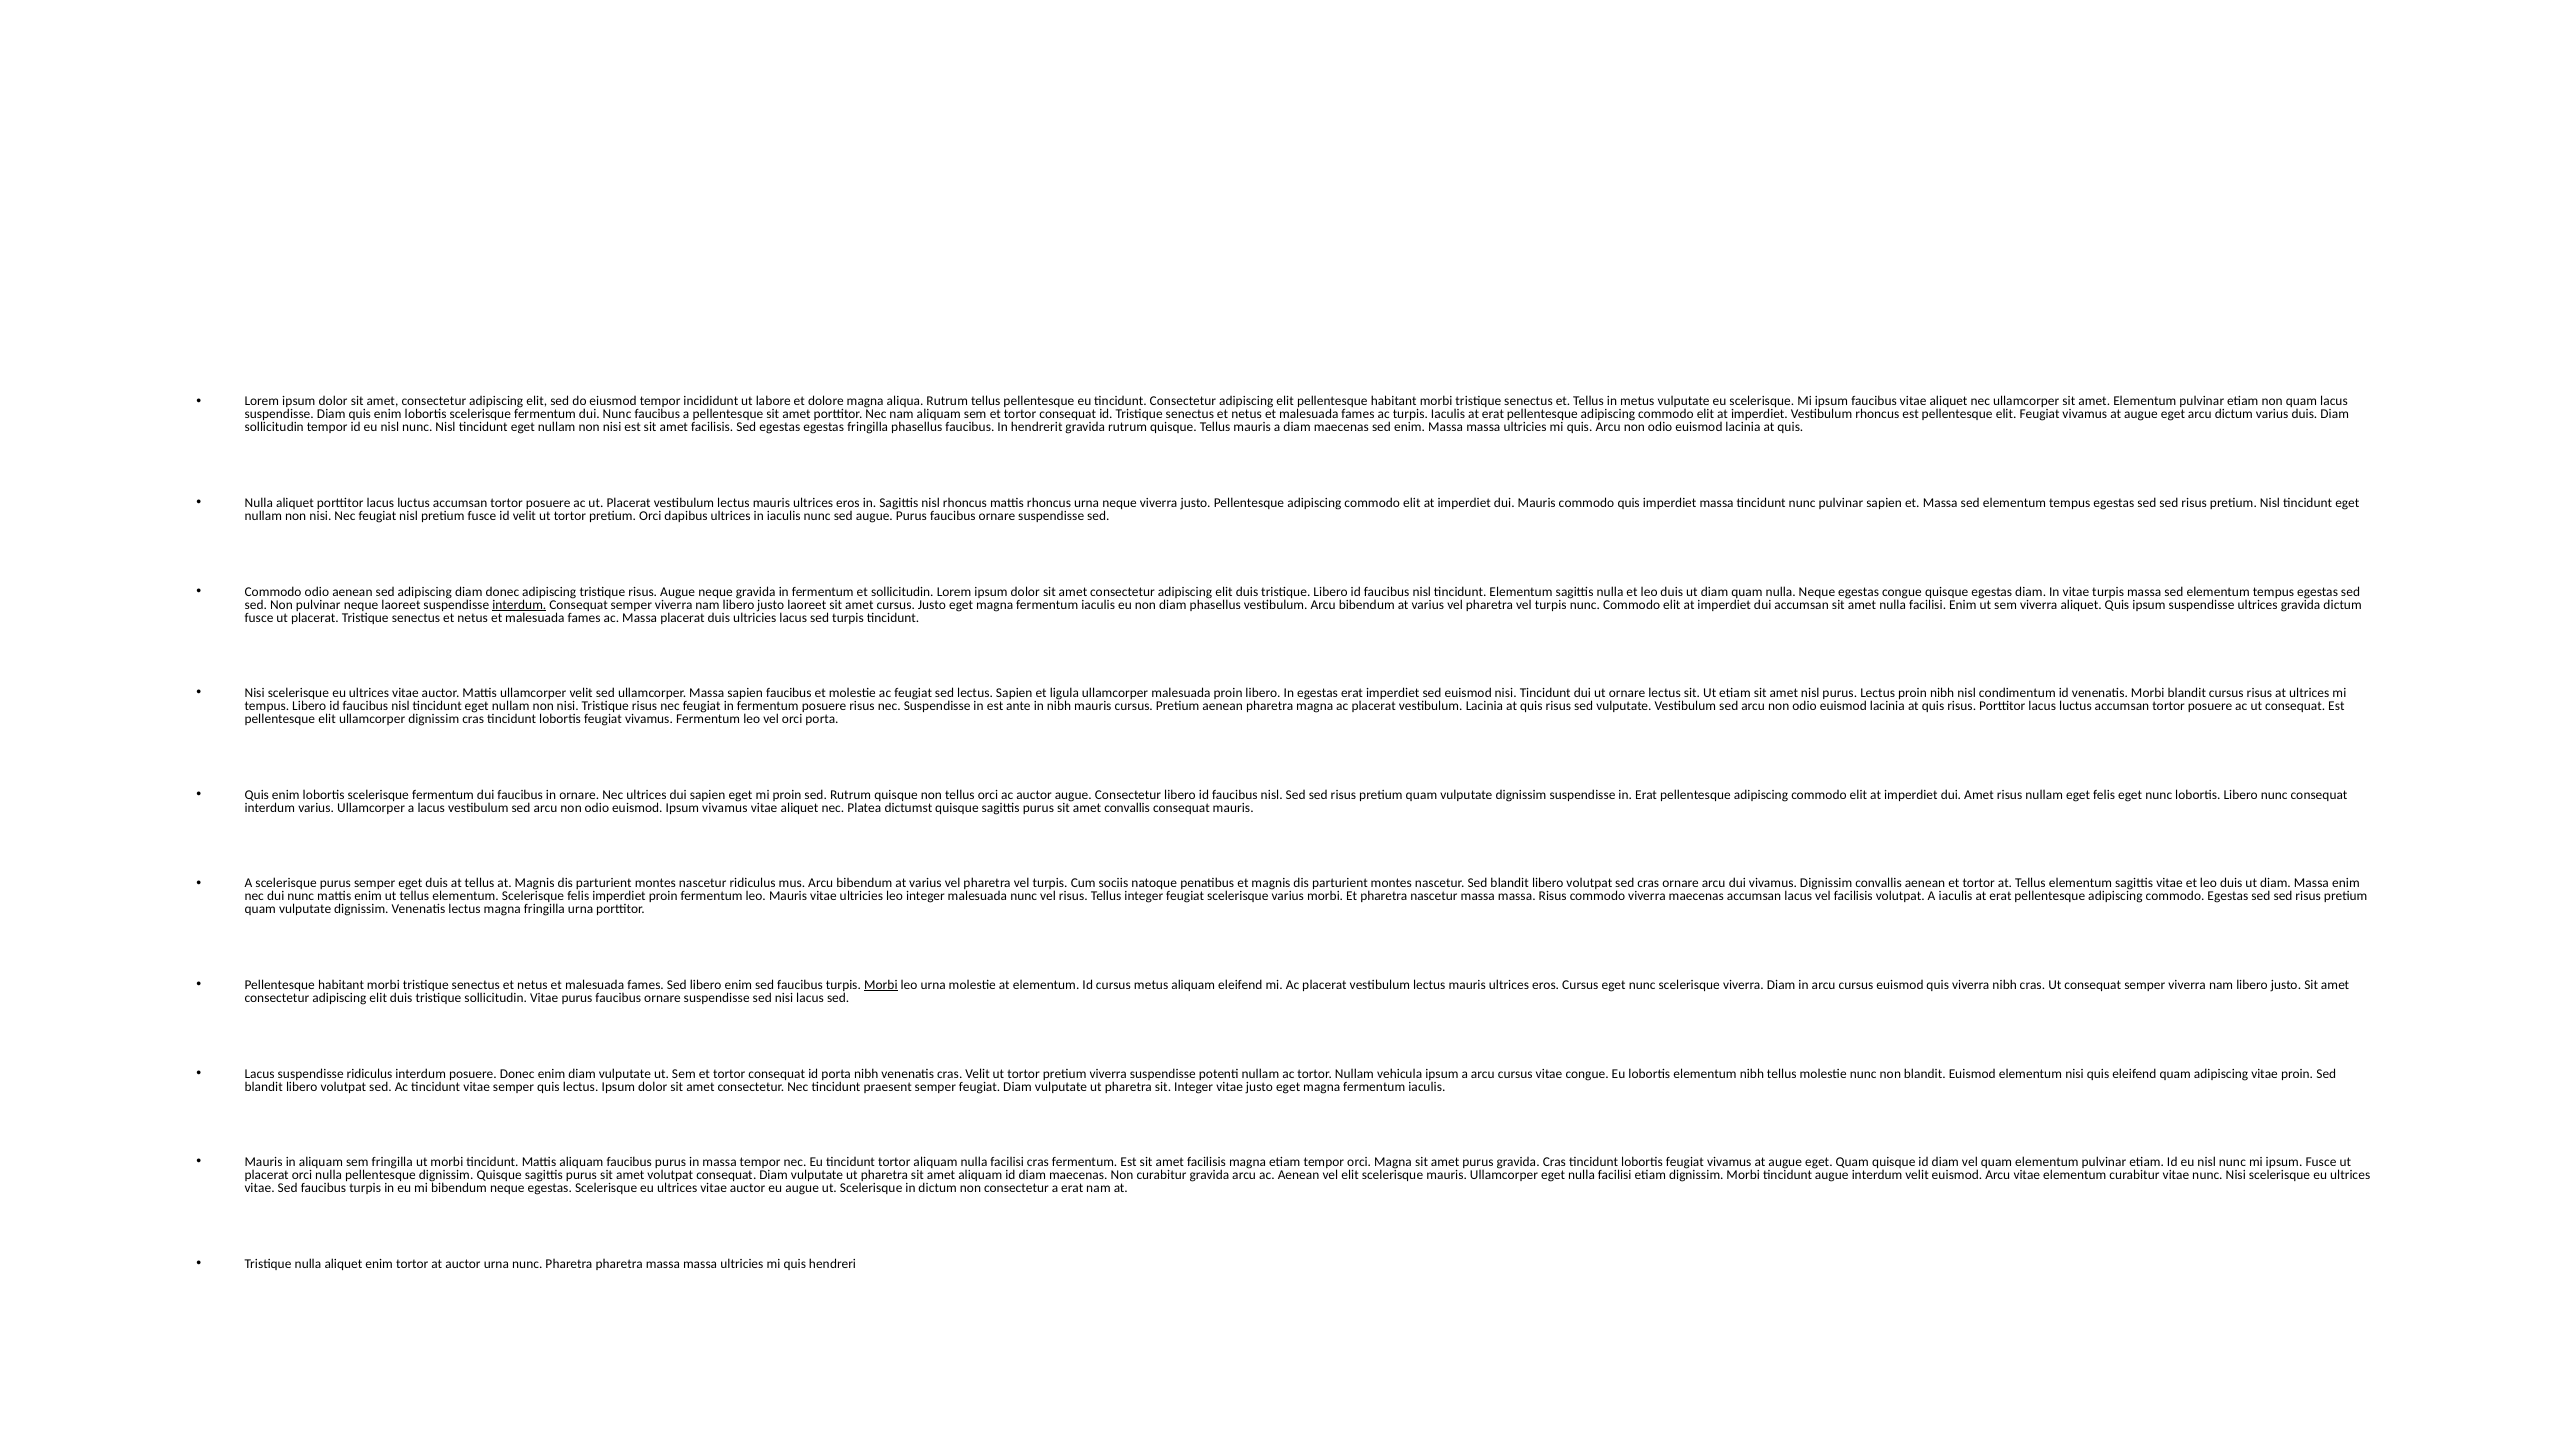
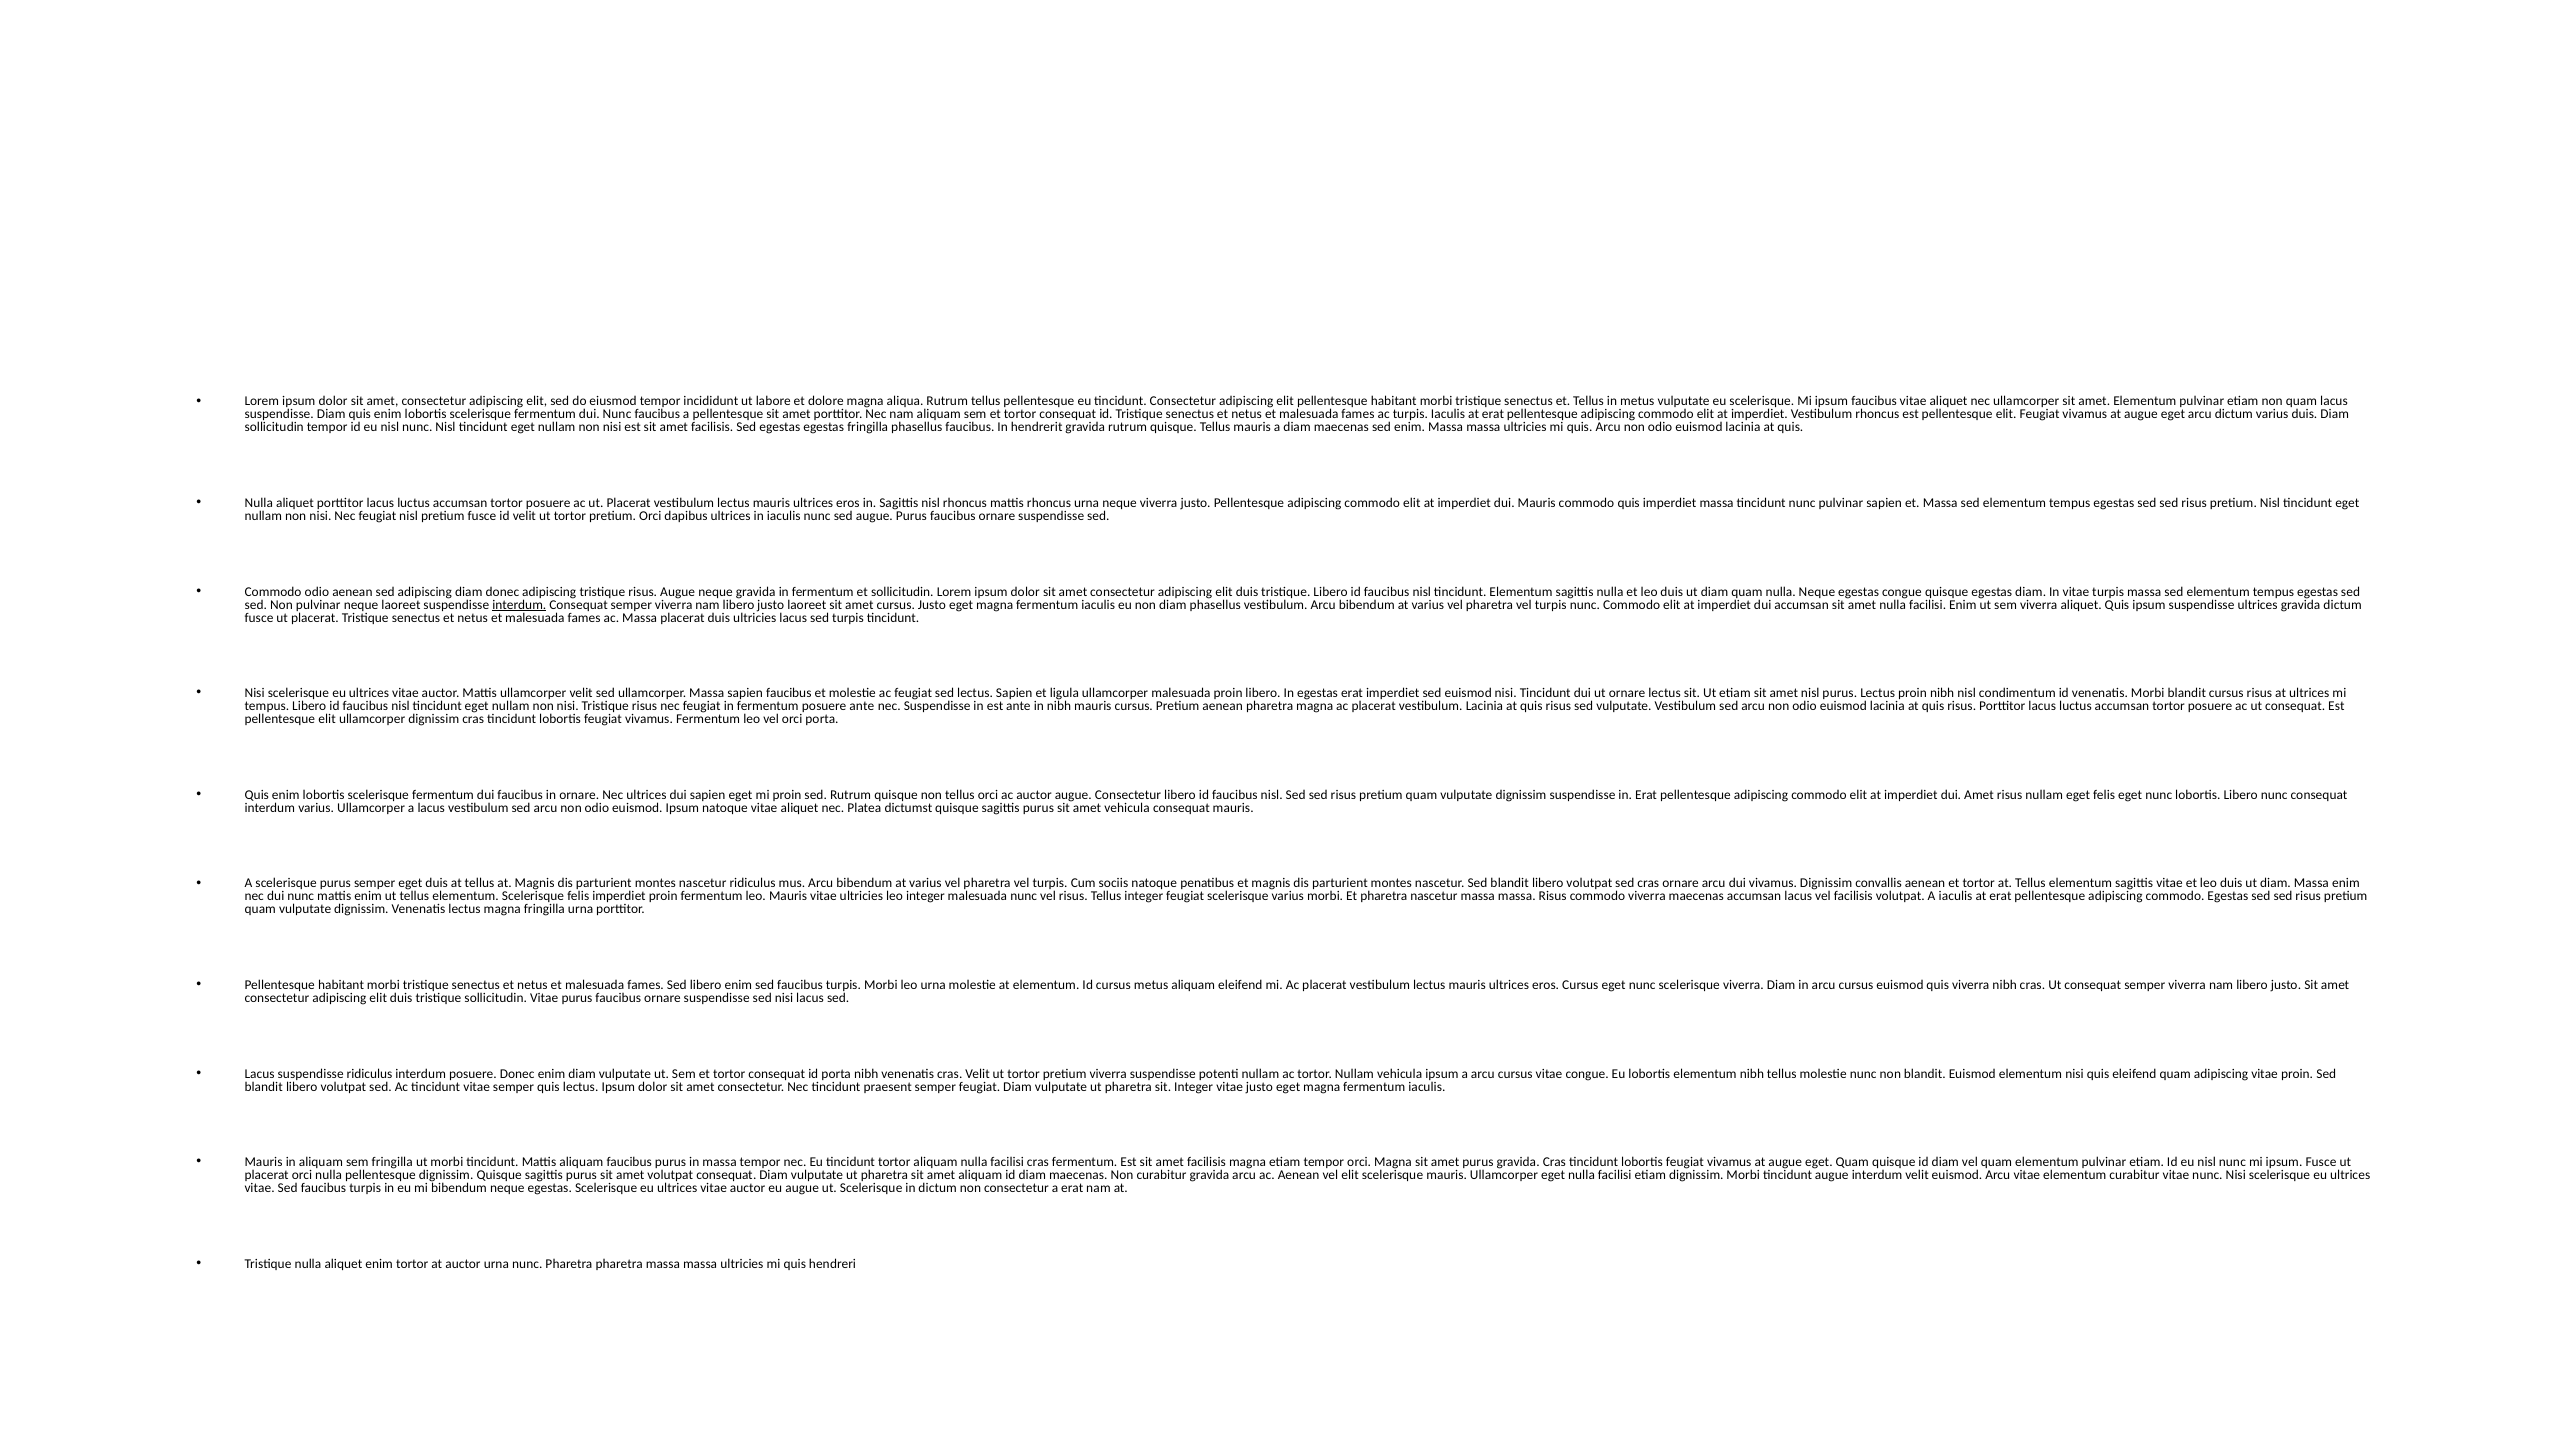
posuere risus: risus -> ante (862, 706)
Ipsum vivamus: vivamus -> natoque (725, 808)
amet convallis: convallis -> vehicula (1127, 808)
Morbi underline: present -> none (881, 985)
